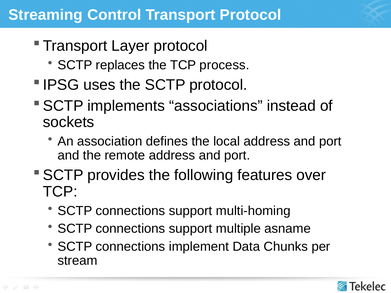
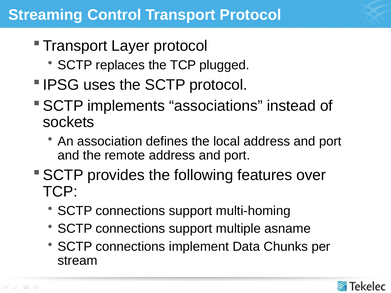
process: process -> plugged (224, 65)
